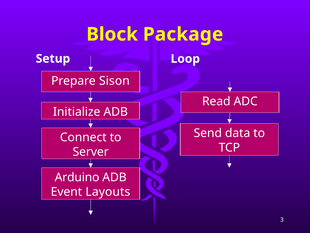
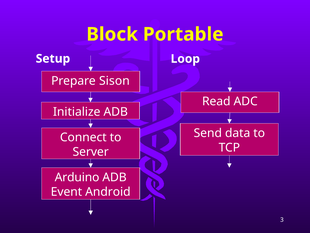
Package: Package -> Portable (183, 34)
Layouts: Layouts -> Android (108, 191)
